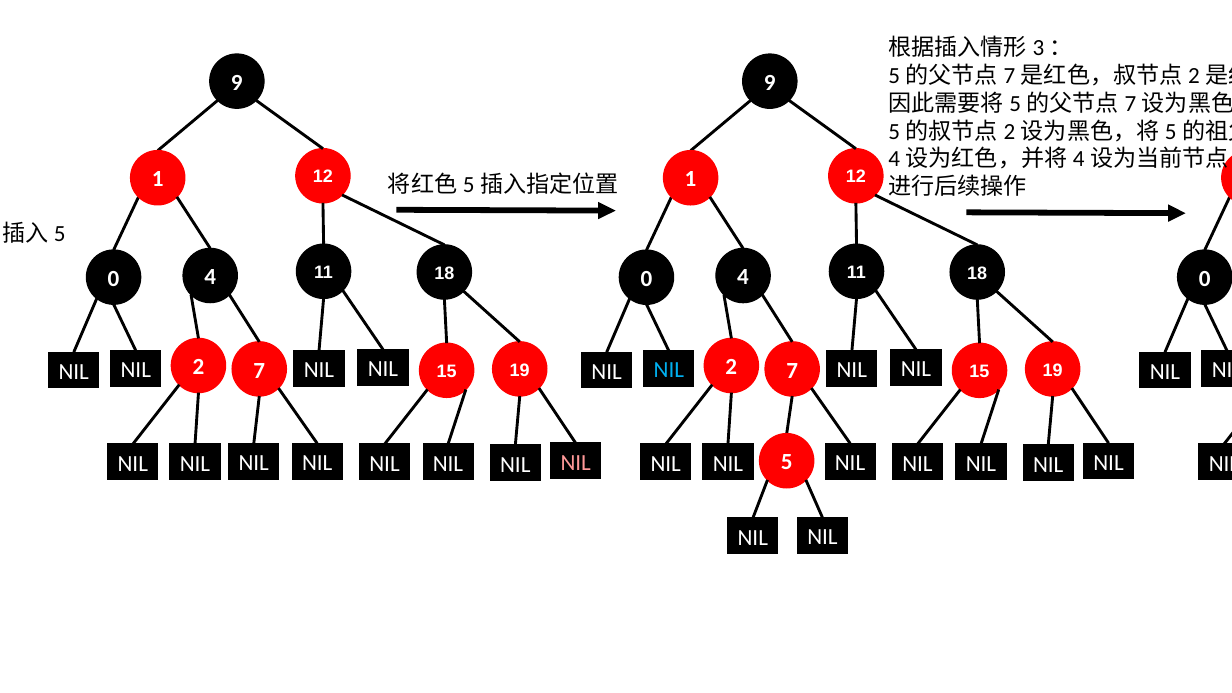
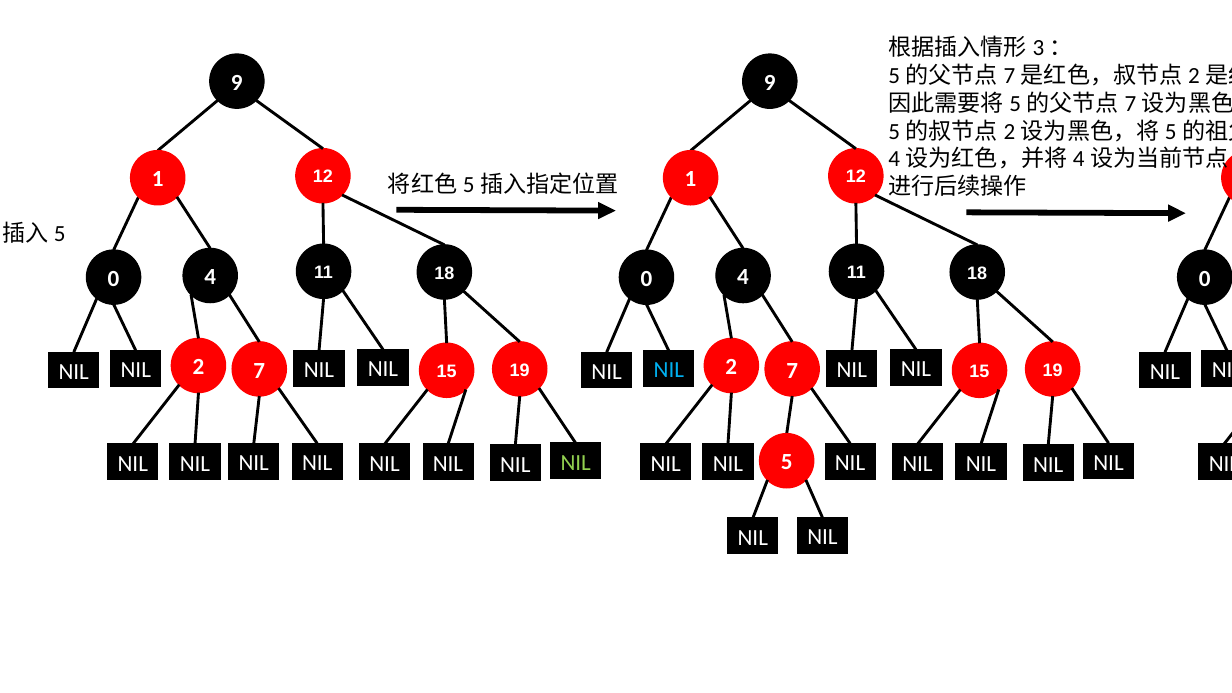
NIL colour: pink -> light green (576, 463)
